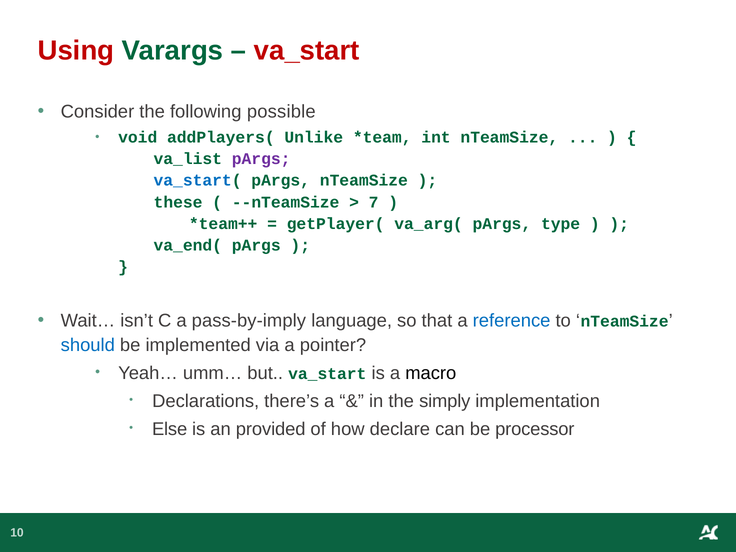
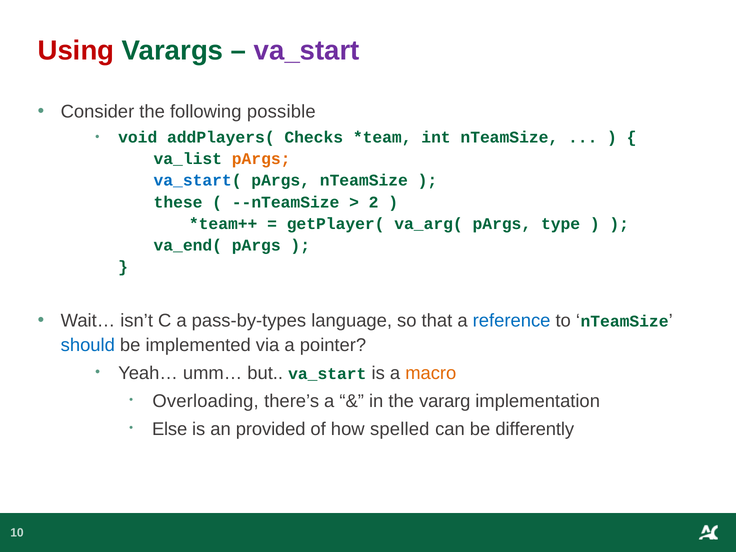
va_start colour: red -> purple (307, 51)
Unlike: Unlike -> Checks (314, 137)
pArgs colour: purple -> orange (261, 159)
7: 7 -> 2 (374, 202)
pass-by-imply: pass-by-imply -> pass-by-types (249, 321)
macro colour: black -> orange (431, 373)
Declarations: Declarations -> Overloading (206, 401)
simply: simply -> vararg (445, 401)
declare: declare -> spelled (400, 429)
processor: processor -> differently (535, 429)
